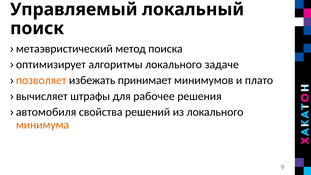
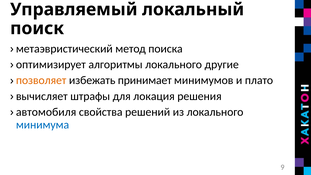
задаче: задаче -> другие (222, 64)
рабочее: рабочее -> локация (154, 96)
минимума colour: orange -> blue (43, 125)
